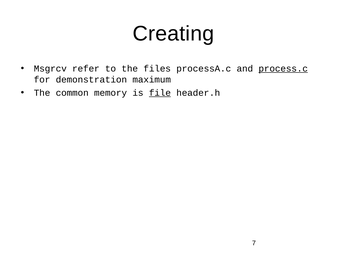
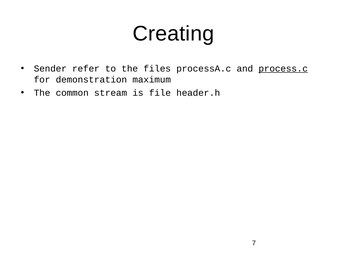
Msgrcv: Msgrcv -> Sender (50, 69)
memory: memory -> stream (111, 93)
file underline: present -> none (160, 93)
